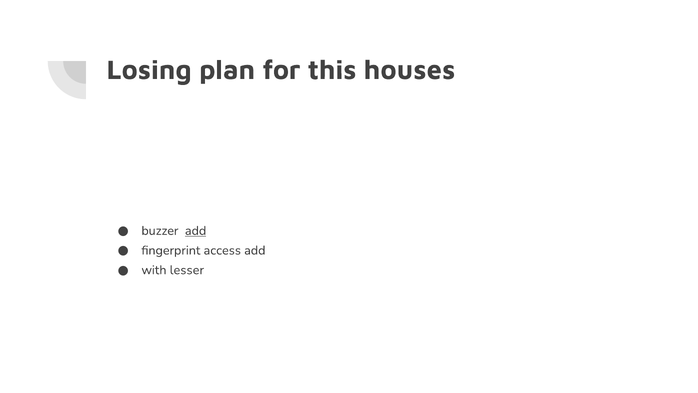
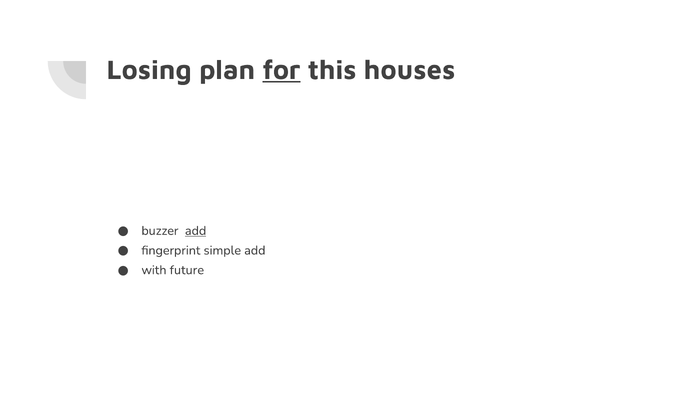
for underline: none -> present (281, 70)
access: access -> simple (222, 250)
lesser: lesser -> future (187, 270)
